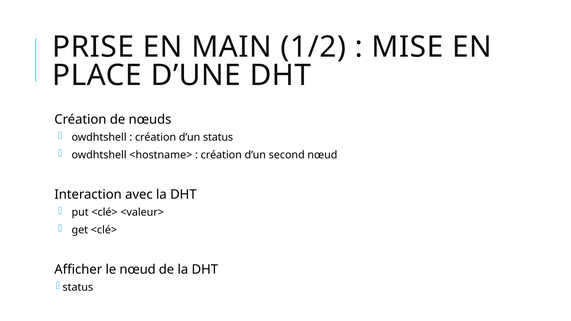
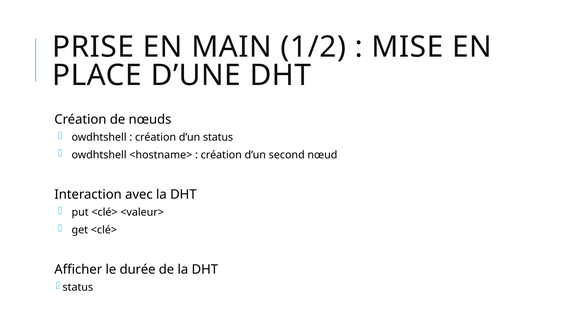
le nœud: nœud -> durée (138, 270)
